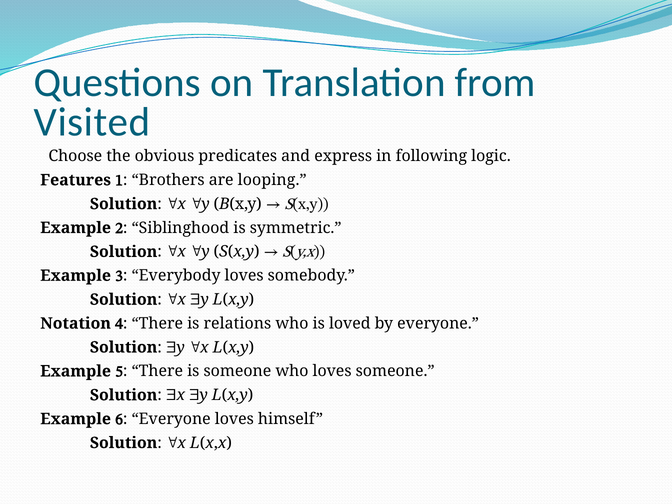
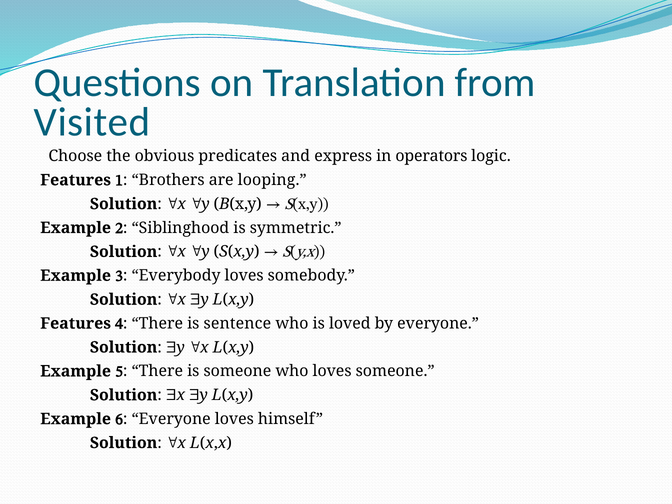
following: following -> operators (431, 156)
Notation: Notation -> Features (76, 323)
relations: relations -> sentence (237, 323)
